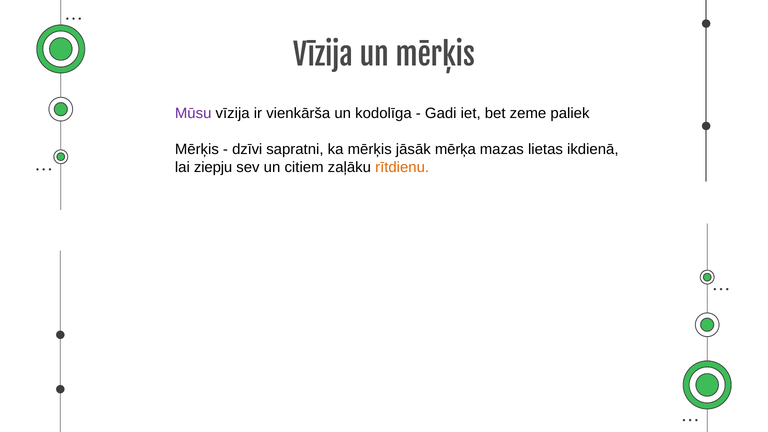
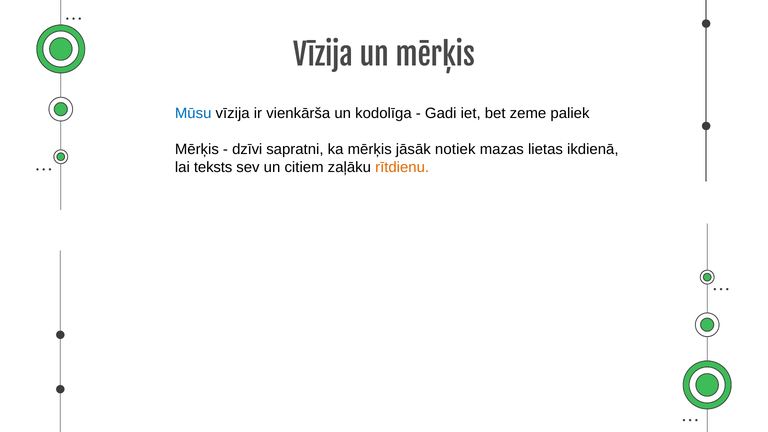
Mūsu colour: purple -> blue (193, 114)
mērķa: mērķa -> notiek (455, 149)
ziepju: ziepju -> teksts (213, 167)
